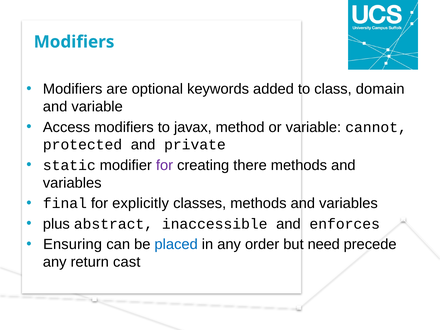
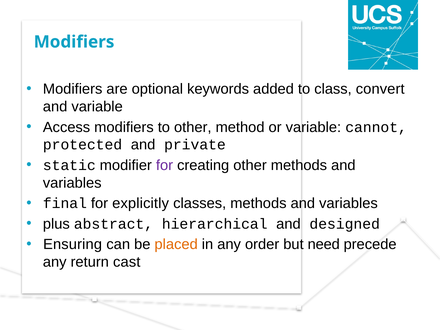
domain: domain -> convert (380, 89)
to javax: javax -> other (193, 127)
creating there: there -> other (250, 165)
inaccessible: inaccessible -> hierarchical (215, 224)
enforces: enforces -> designed (345, 224)
placed colour: blue -> orange (176, 244)
